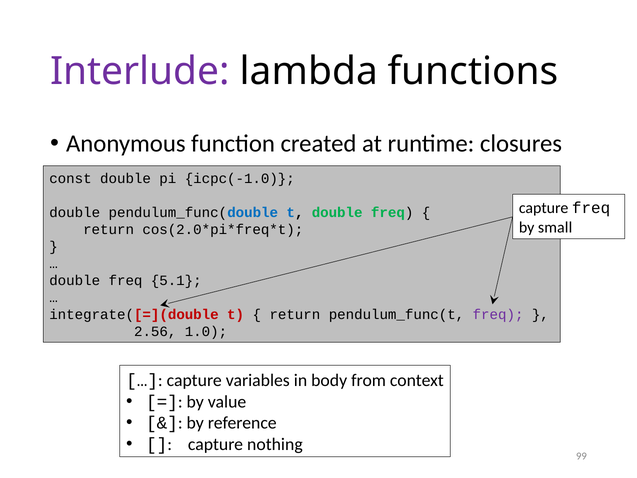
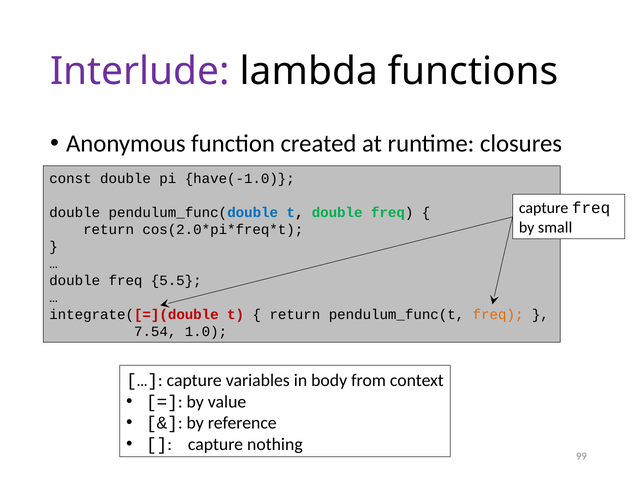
icpc(-1.0: icpc(-1.0 -> have(-1.0 (240, 178)
5.1: 5.1 -> 5.5 (176, 280)
freq colour: purple -> orange (498, 314)
2.56: 2.56 -> 7.54 (155, 331)
